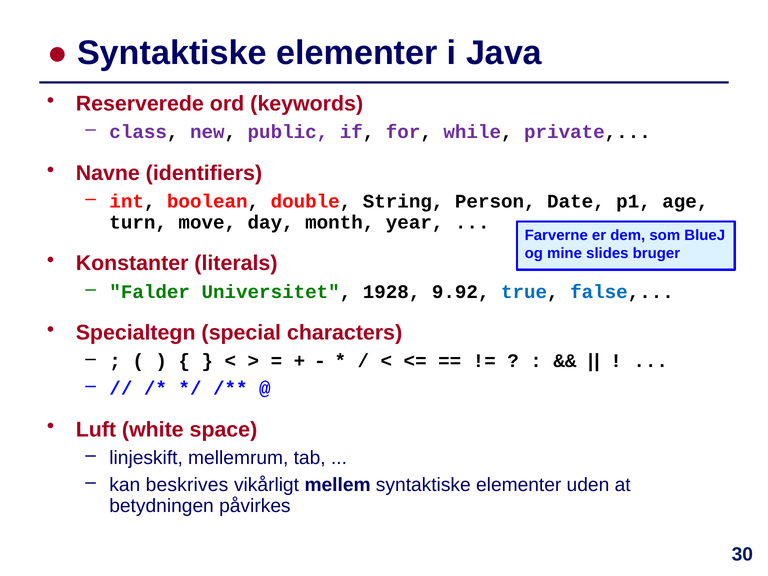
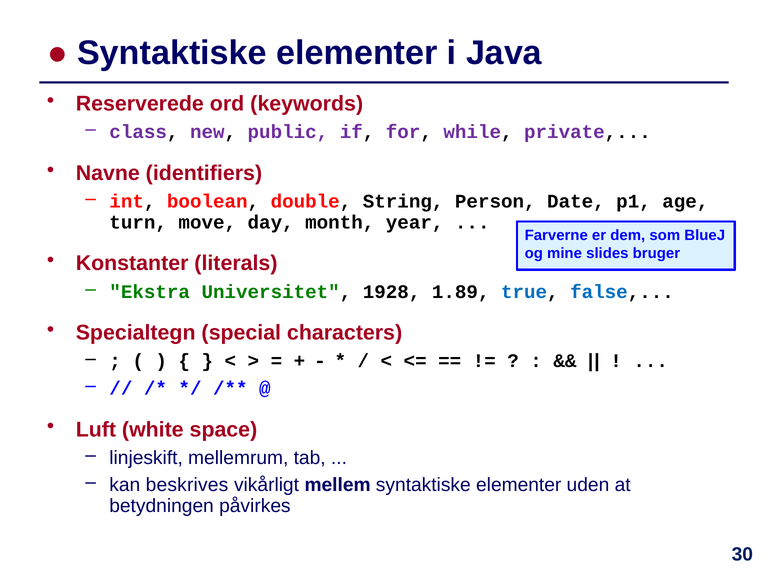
Falder: Falder -> Ekstra (150, 292)
9.92: 9.92 -> 1.89 (461, 292)
